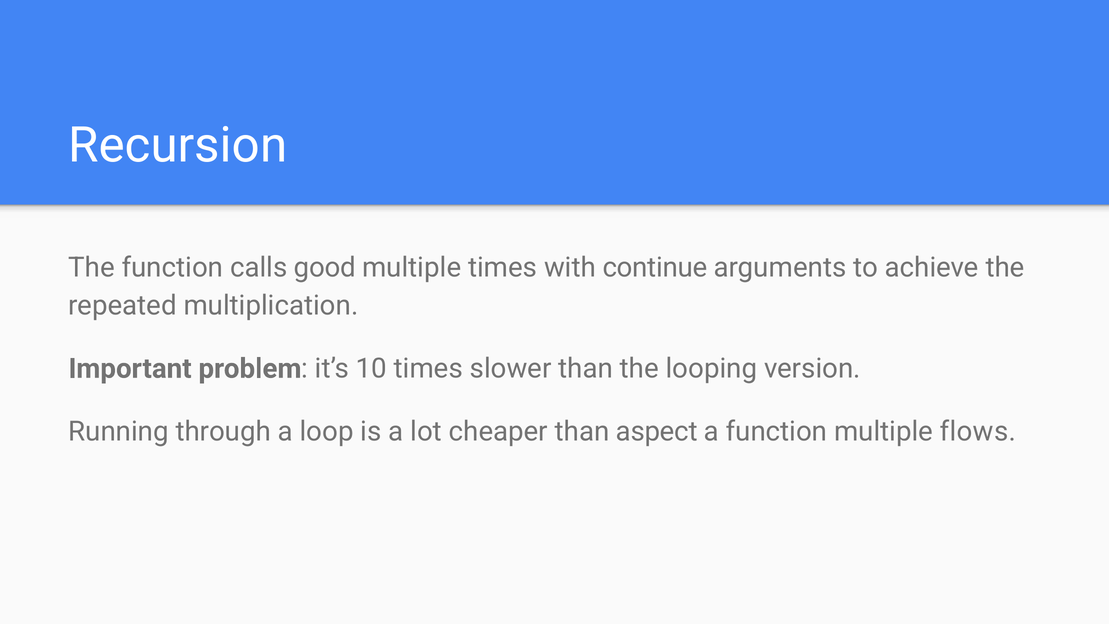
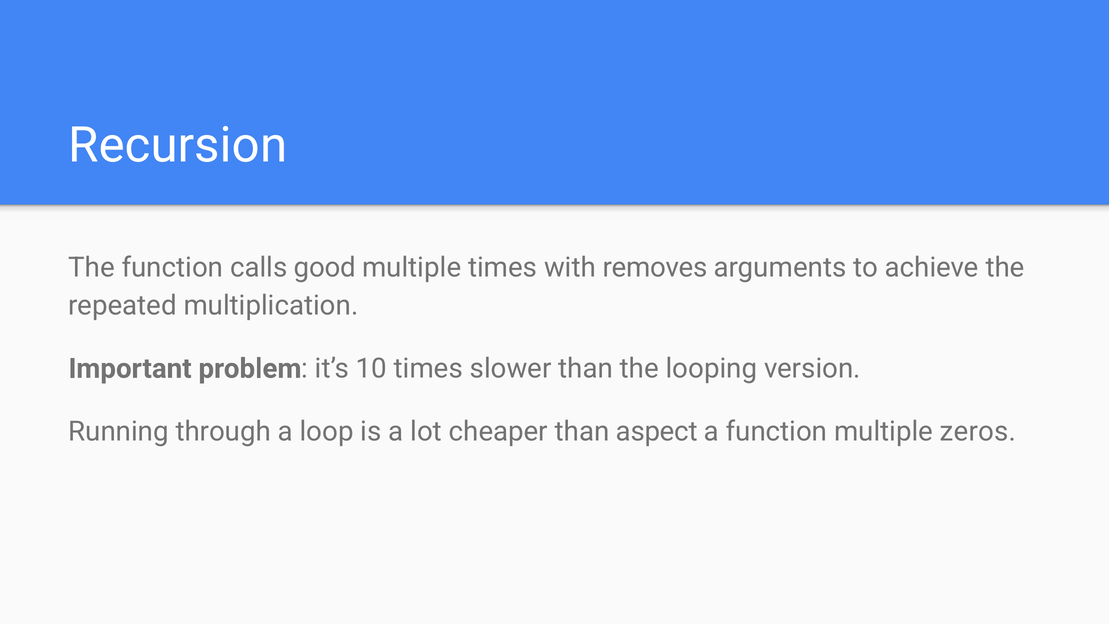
continue: continue -> removes (655, 267)
flows: flows -> zeros (978, 431)
